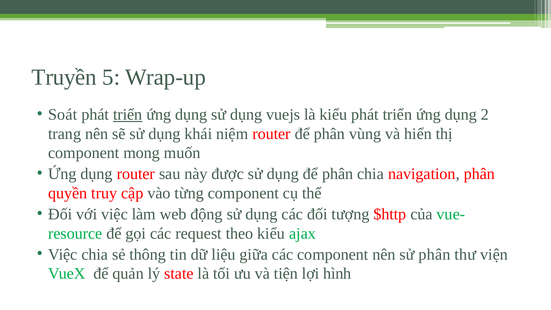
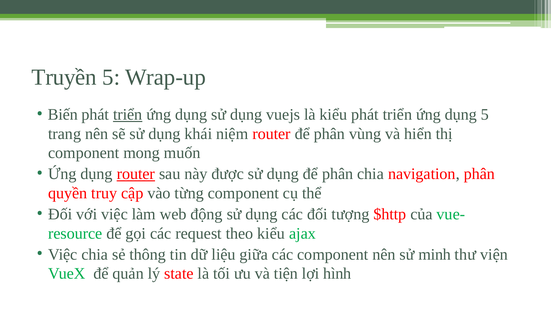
Soát: Soát -> Biến (63, 114)
dụng 2: 2 -> 5 (485, 114)
router underline: none -> present (136, 174)
sử phân: phân -> minh (435, 254)
